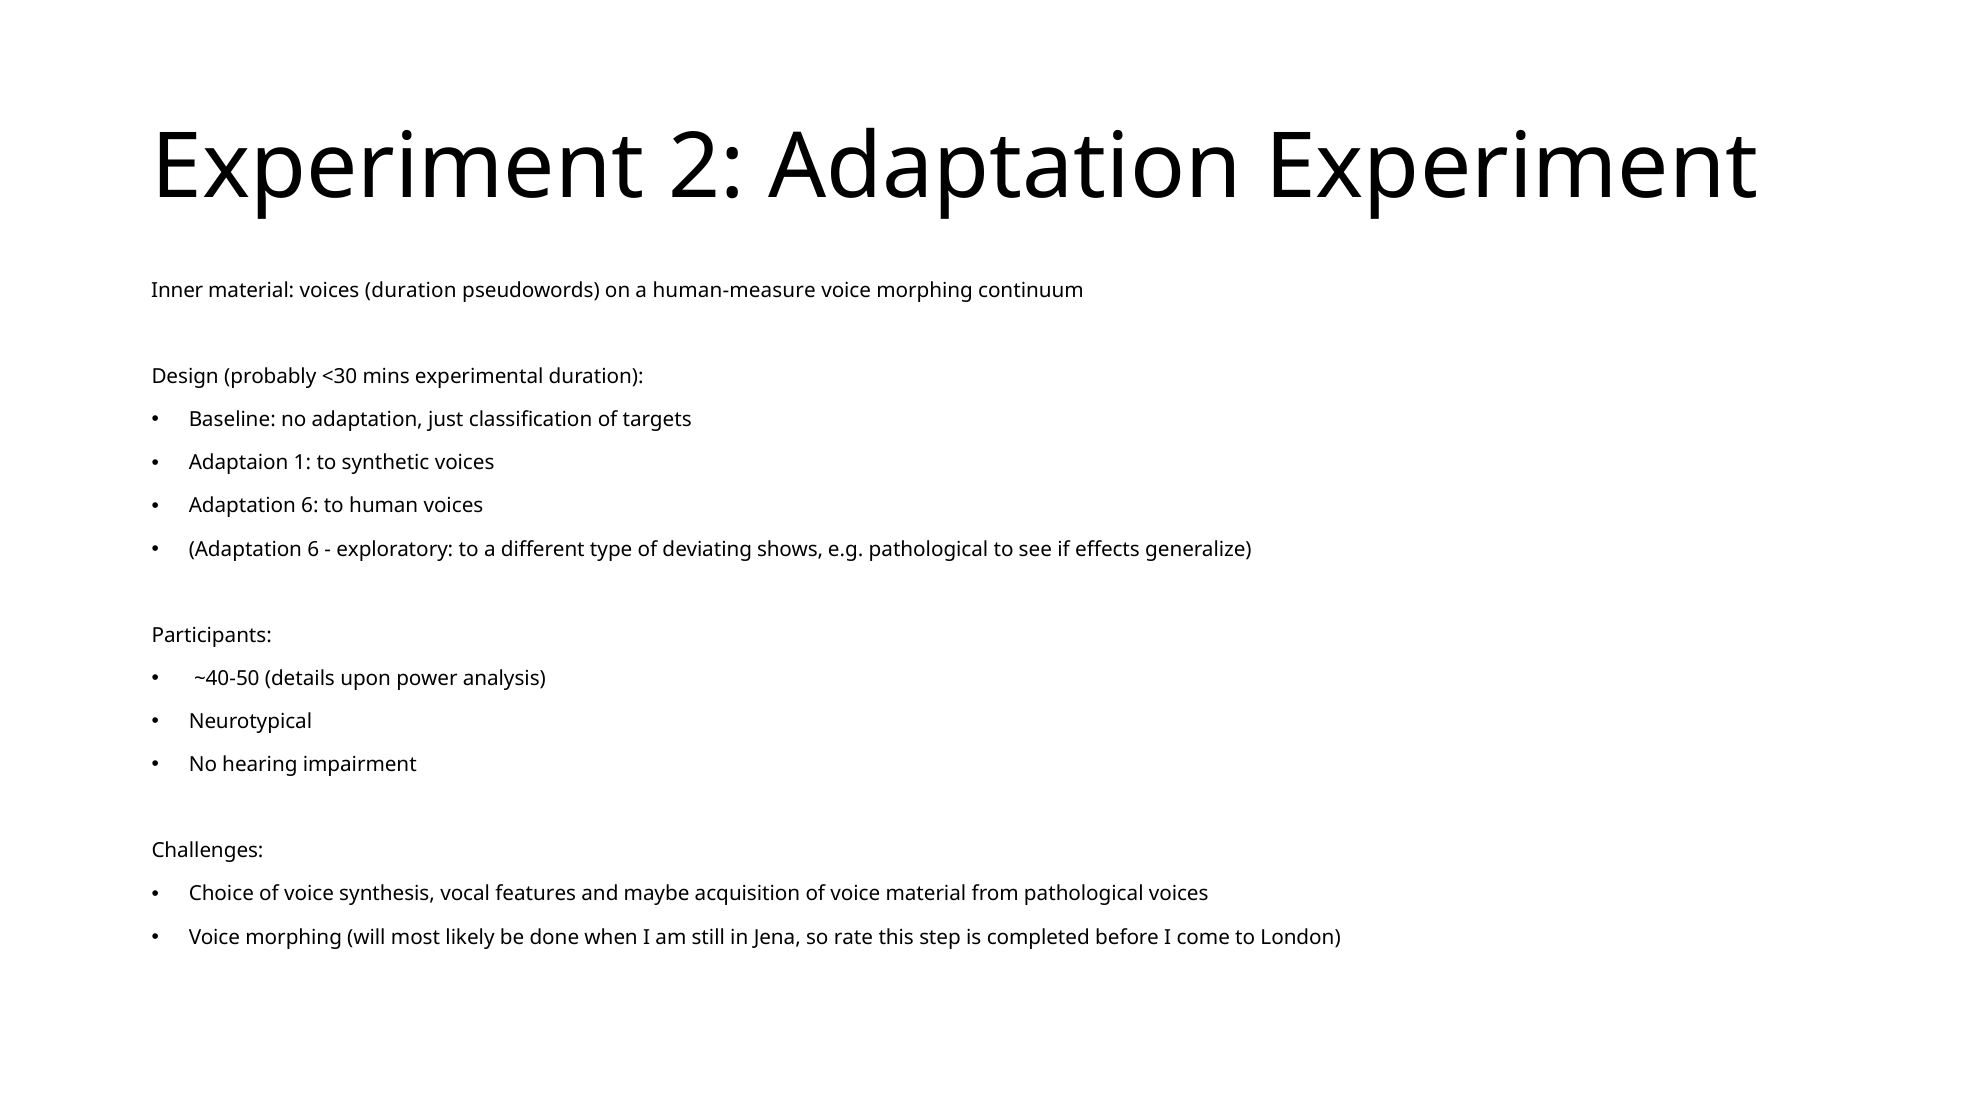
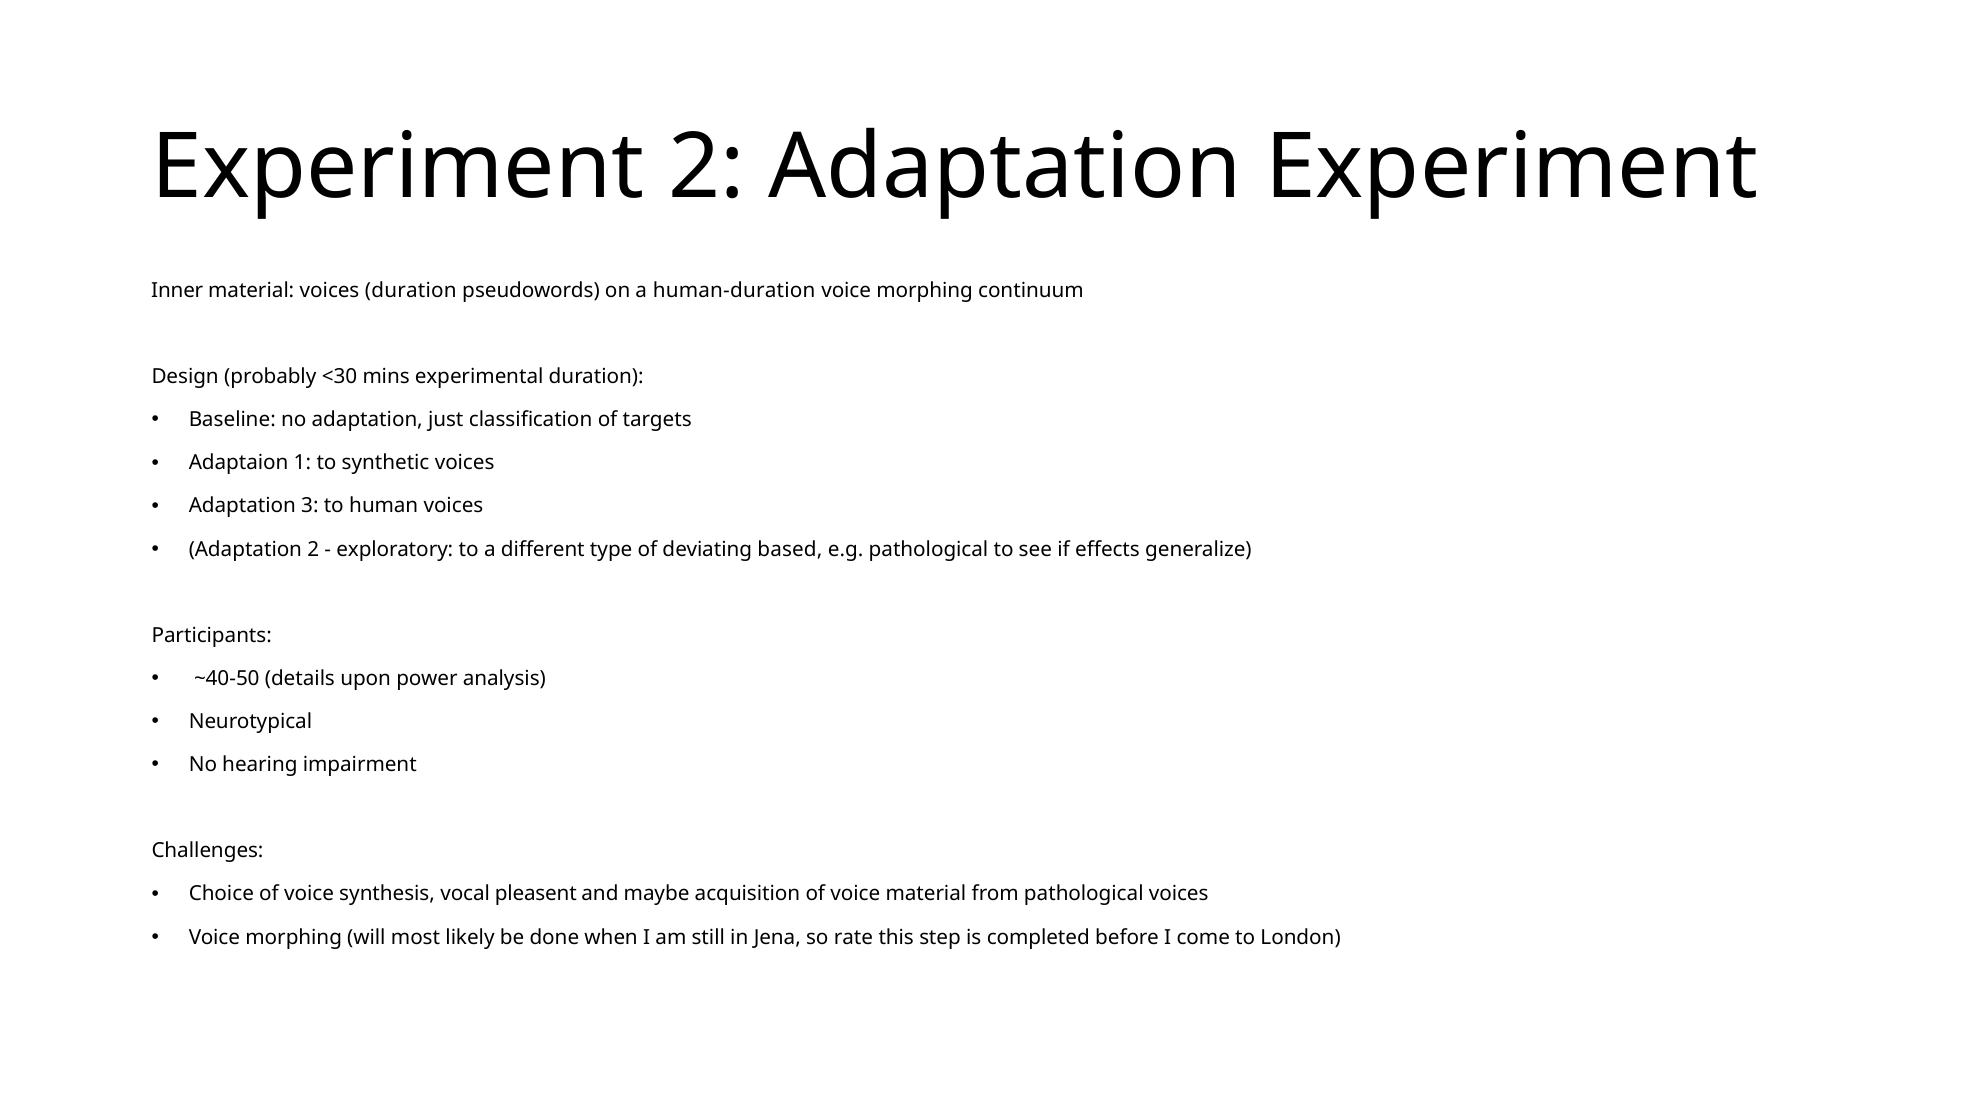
human-measure: human-measure -> human-duration (734, 290)
6: 6 -> 3 (310, 506)
6: 6 -> 2 (313, 549)
shows: shows -> based (790, 549)
features: features -> pleasent (536, 894)
